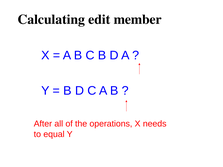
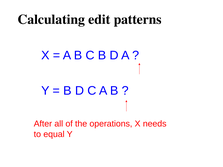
member: member -> patterns (138, 19)
